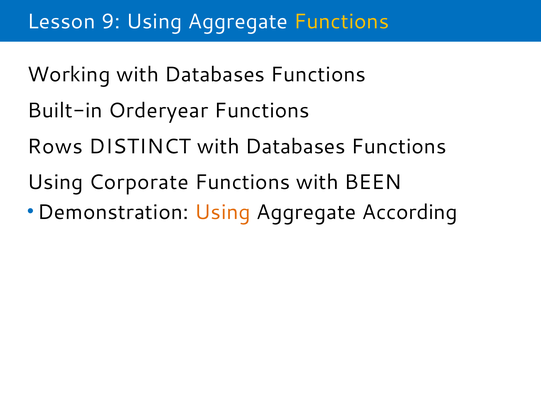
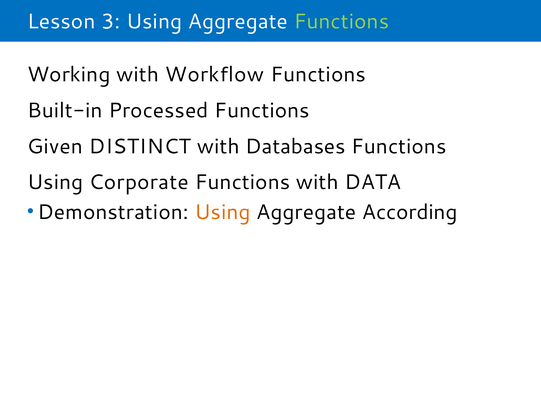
9: 9 -> 3 (111, 21)
Functions colour: yellow -> light green (341, 21)
Working with Databases: Databases -> Workflow (215, 75)
Orderyear: Orderyear -> Processed (158, 110)
Rows: Rows -> Given (55, 146)
BEEN: BEEN -> DATA (373, 182)
